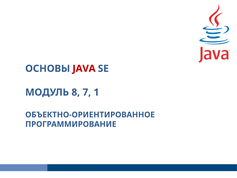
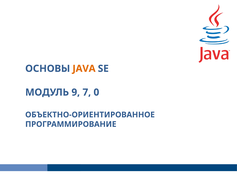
JAVA colour: red -> orange (84, 68)
8: 8 -> 9 (76, 92)
1: 1 -> 0 (96, 92)
